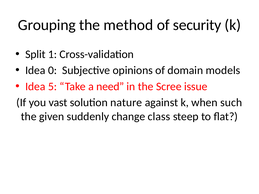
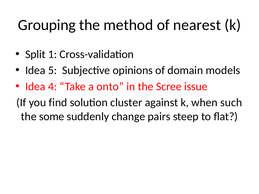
security: security -> nearest (197, 25)
0: 0 -> 5 (52, 70)
5: 5 -> 4 (52, 87)
need: need -> onto (110, 87)
vast: vast -> find (58, 103)
nature: nature -> cluster (126, 103)
given: given -> some (52, 117)
class: class -> pairs (159, 117)
